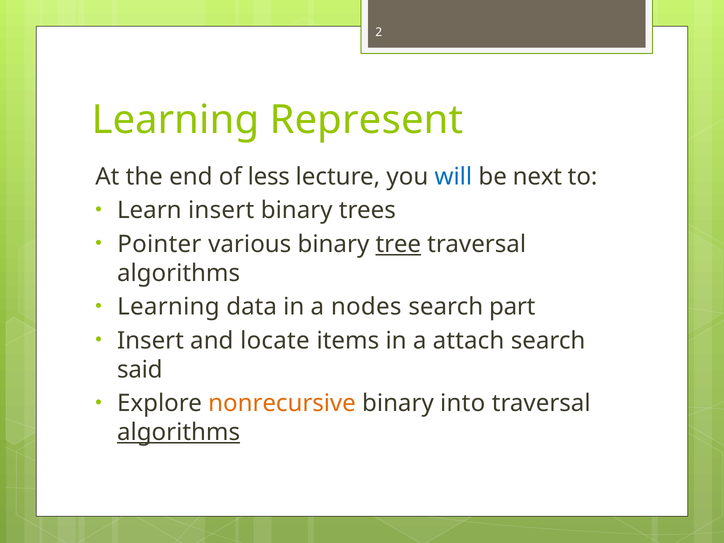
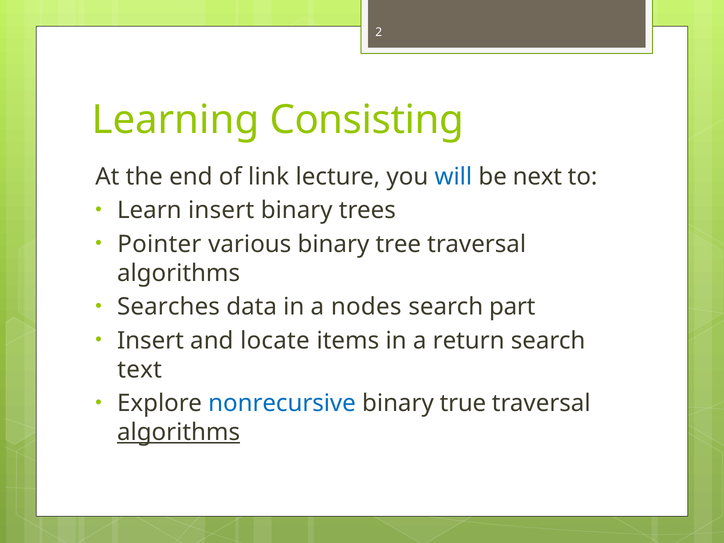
Represent: Represent -> Consisting (367, 120)
less: less -> link (269, 177)
tree underline: present -> none (398, 244)
Learning: Learning -> Searches (168, 307)
attach: attach -> return (469, 341)
said: said -> text (140, 370)
nonrecursive colour: orange -> blue (282, 403)
into: into -> true (463, 403)
